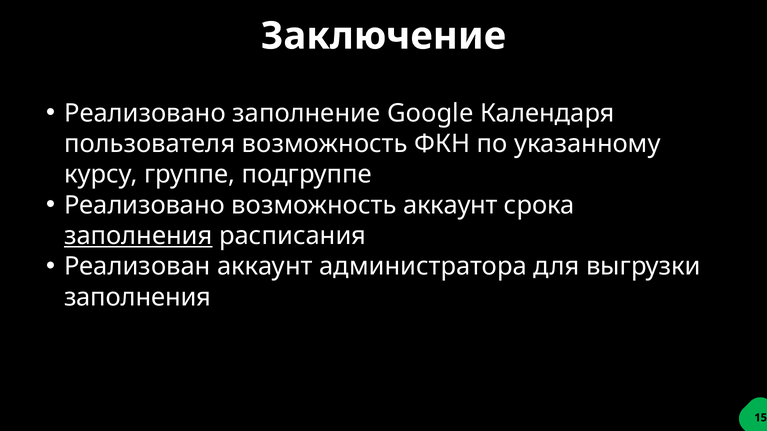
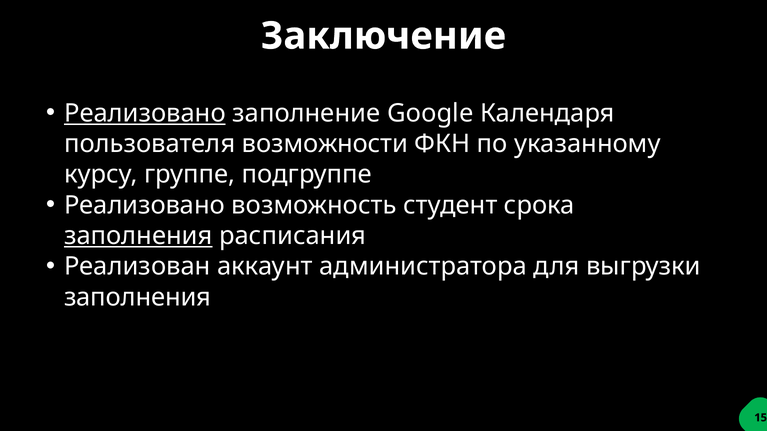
Реализовано underline: none -> present (145, 113)
пользователя возможность: возможность -> возможности (325, 144)
возможность аккаунт: аккаунт -> студент (450, 205)
